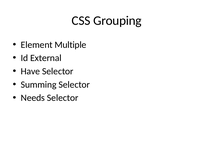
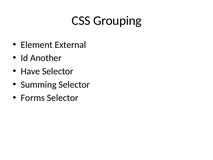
Multiple: Multiple -> External (70, 45)
External: External -> Another (46, 58)
Needs: Needs -> Forms (33, 98)
